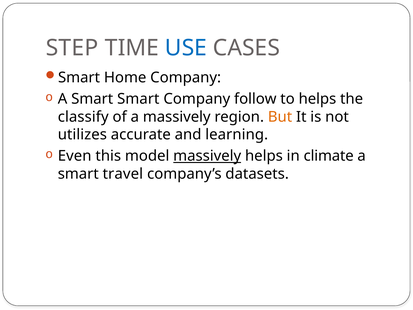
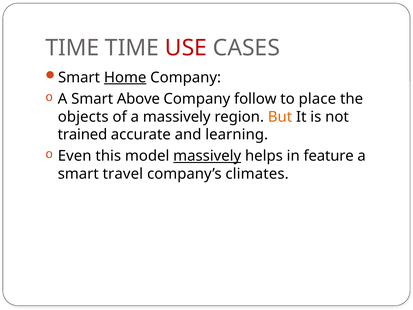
STEP: STEP -> TIME (72, 48)
USE colour: blue -> red (186, 48)
Home underline: none -> present (125, 77)
Smart Smart: Smart -> Above (138, 99)
to helps: helps -> place (317, 99)
classify: classify -> objects (83, 117)
utilizes: utilizes -> trained (82, 135)
climate: climate -> feature (329, 156)
datasets: datasets -> climates (257, 174)
